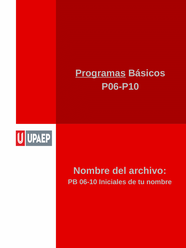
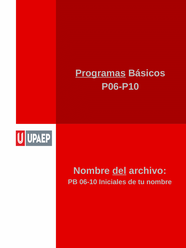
del underline: none -> present (119, 171)
